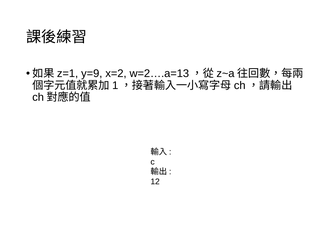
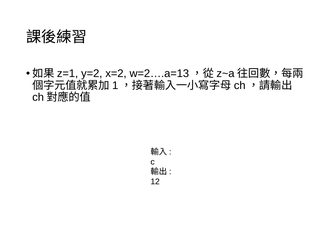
y=9: y=9 -> y=2 (92, 74)
